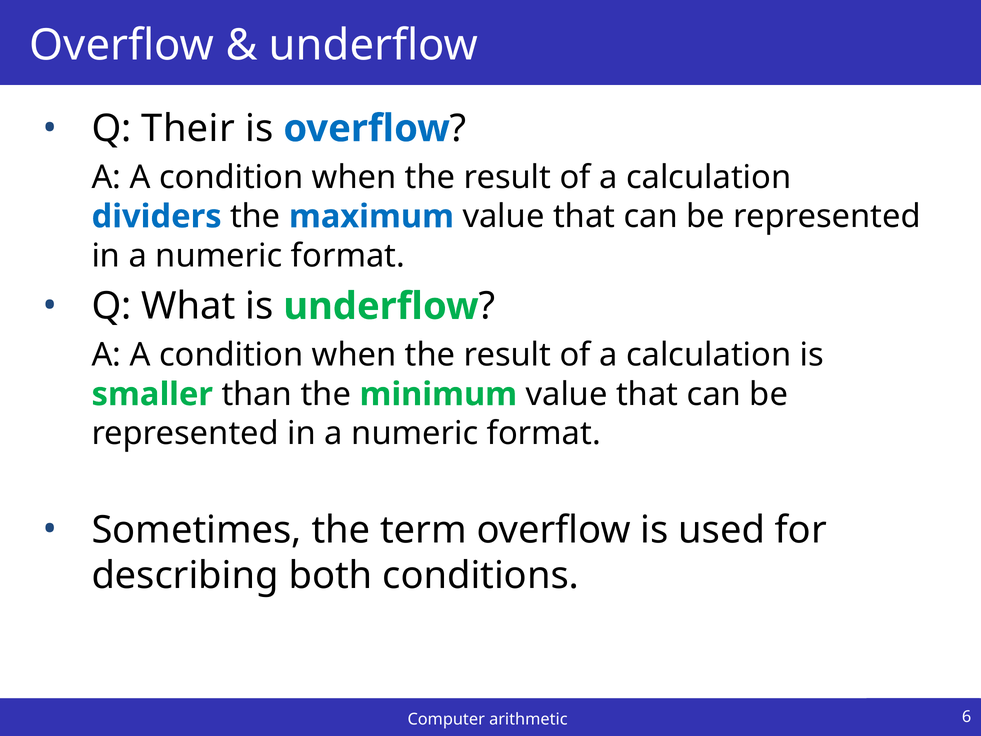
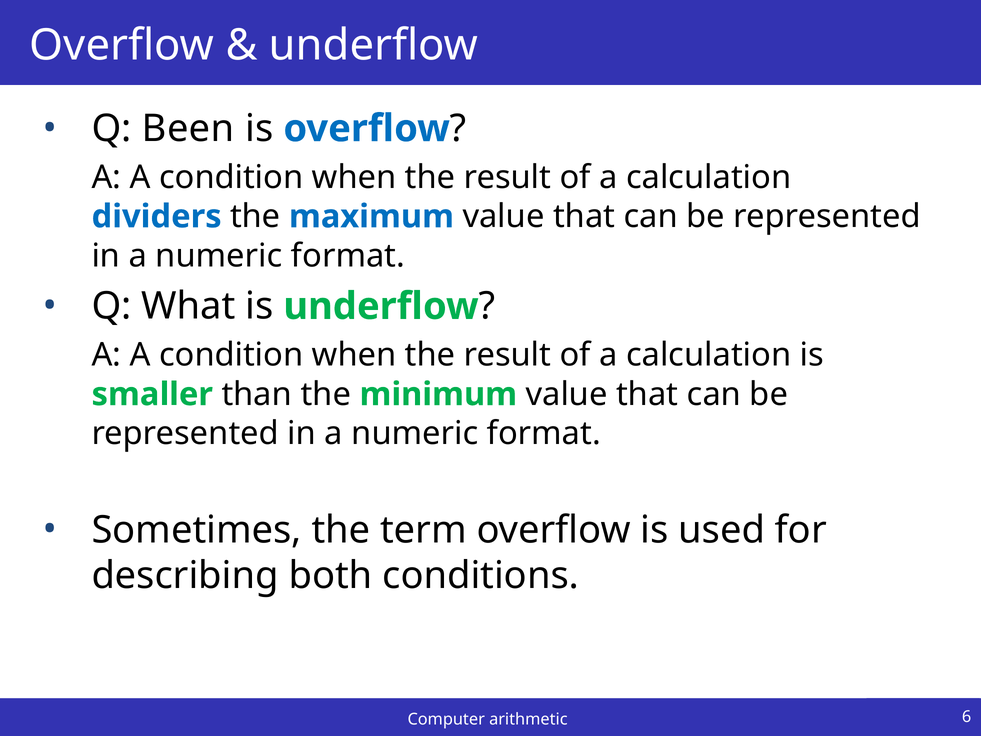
Their: Their -> Been (188, 129)
